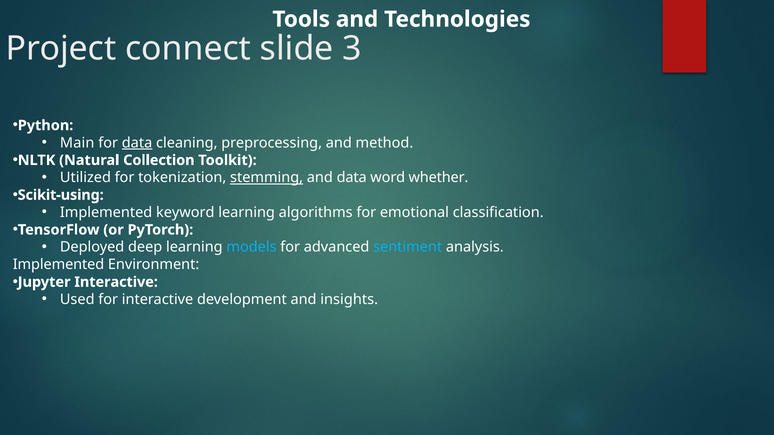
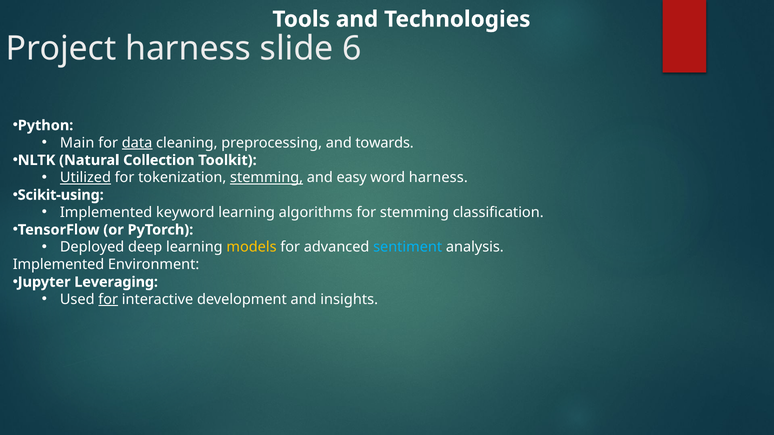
Project connect: connect -> harness (188, 49)
3: 3 -> 6 (352, 49)
method: method -> towards (385, 143)
Utilized underline: none -> present (85, 178)
and data: data -> easy (352, 178)
word whether: whether -> harness (438, 178)
for emotional: emotional -> stemming (414, 213)
models colour: light blue -> yellow (252, 247)
Jupyter Interactive: Interactive -> Leveraging (116, 282)
for underline: none -> present (108, 300)
